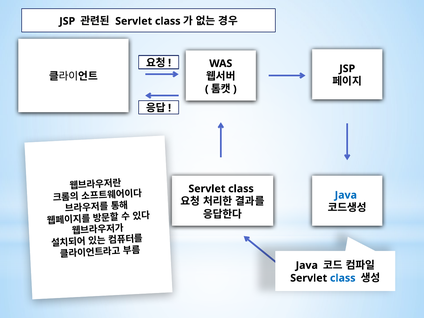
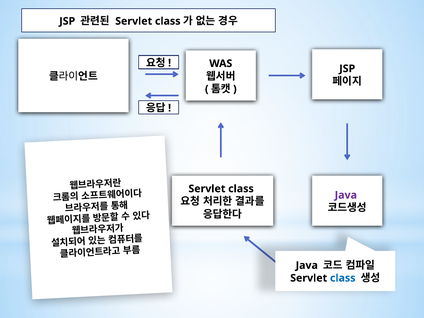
Java colour: blue -> purple (346, 195)
